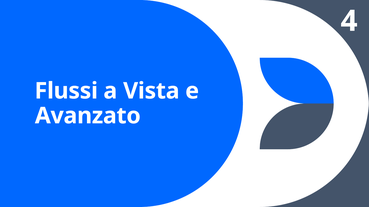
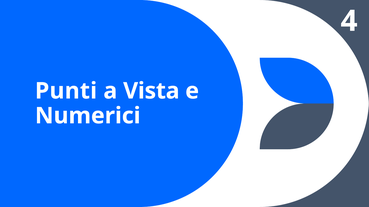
Flussi: Flussi -> Punti (66, 91)
Avanzato: Avanzato -> Numerici (88, 116)
